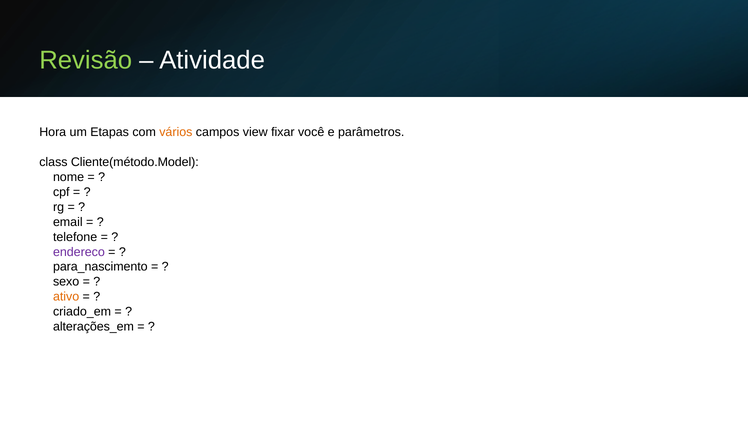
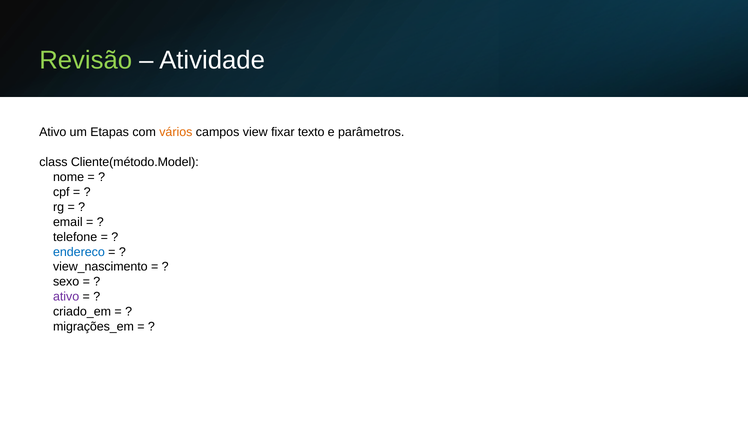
Hora: Hora -> Ativo (53, 132)
você: você -> texto (311, 132)
endereco colour: purple -> blue (79, 252)
para_nascimento: para_nascimento -> view_nascimento (100, 267)
ativo colour: orange -> purple (66, 297)
alterações_em: alterações_em -> migrações_em (93, 327)
